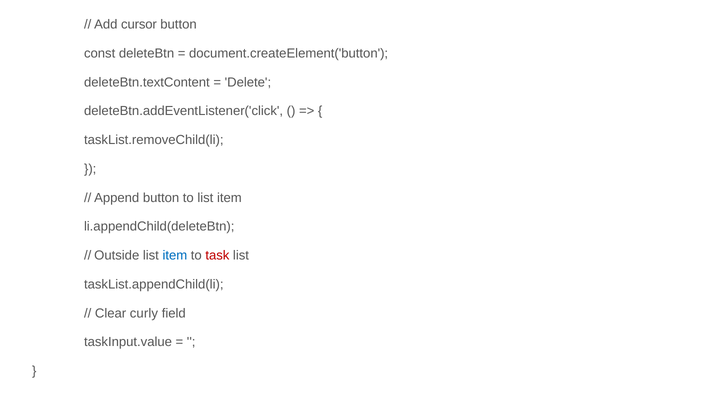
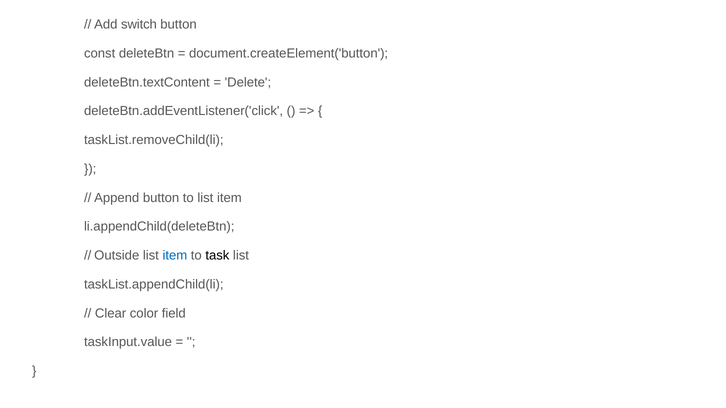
cursor: cursor -> switch (139, 25)
task colour: red -> black (217, 256)
curly: curly -> color (144, 314)
